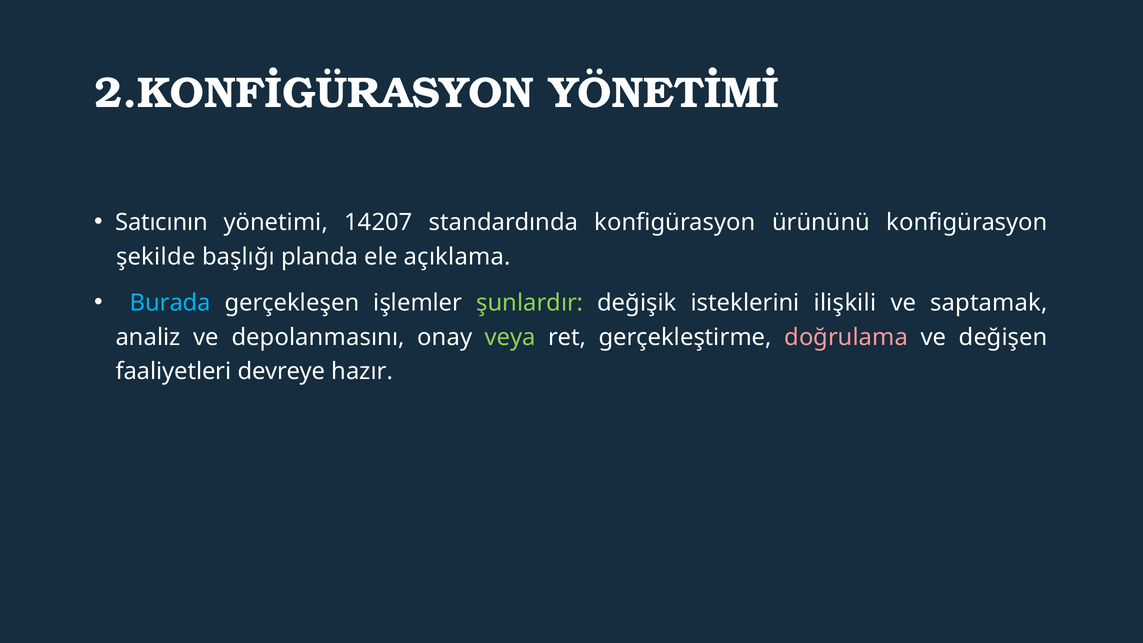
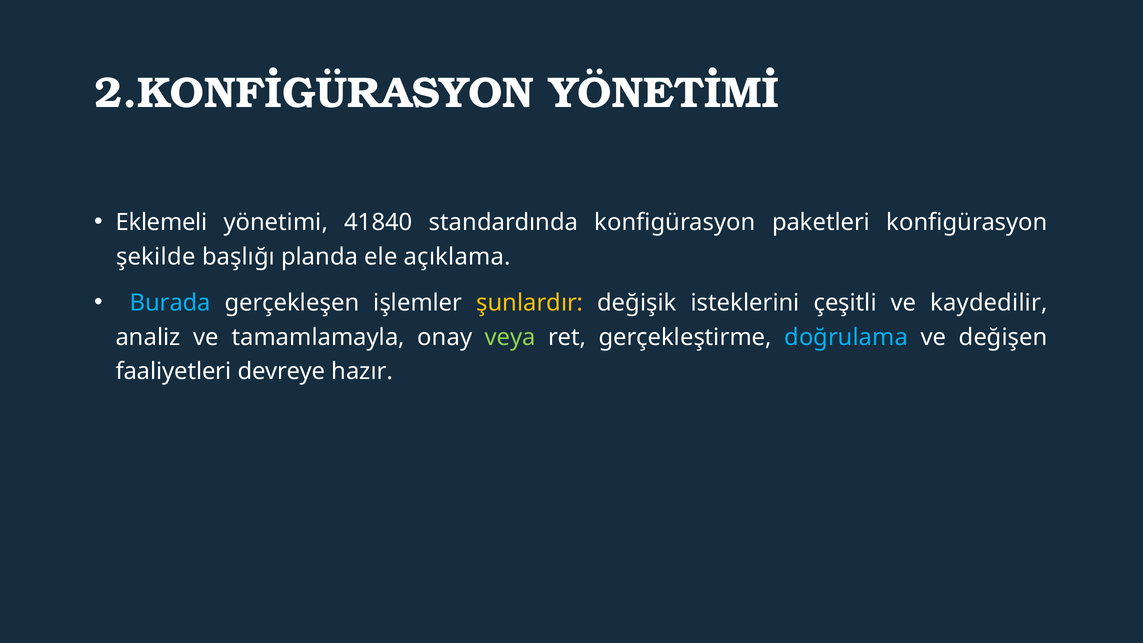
Satıcının: Satıcının -> Eklemeli (161, 222)
14207: 14207 -> 41840 (378, 222)
ürününü: ürününü -> paketleri (821, 222)
şunlardır colour: light green -> yellow (530, 303)
ilişkili: ilişkili -> çeşitli (845, 303)
saptamak: saptamak -> kaydedilir (989, 303)
depolanmasını: depolanmasını -> tamamlamayla (318, 337)
doğrulama colour: pink -> light blue (846, 337)
